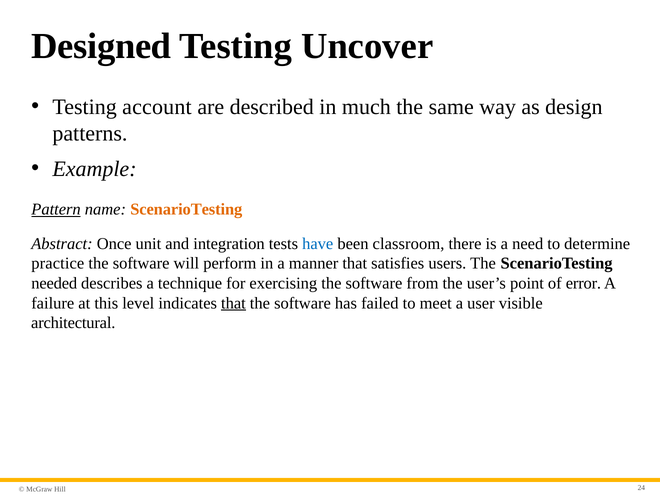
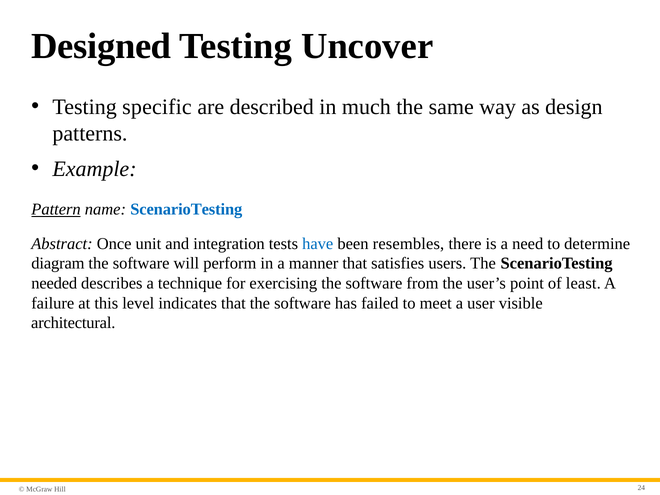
account: account -> specific (157, 107)
ScenarioTesting colour: orange -> blue (186, 209)
classroom: classroom -> resembles (408, 244)
practice: practice -> diagram (58, 263)
error: error -> least (583, 283)
that underline: present -> none (233, 303)
